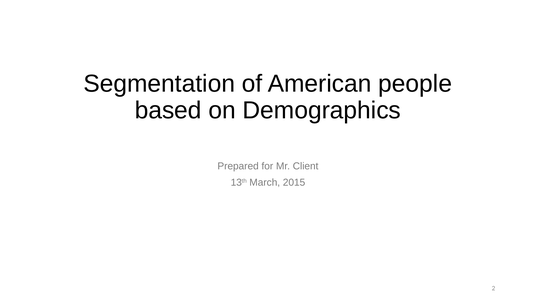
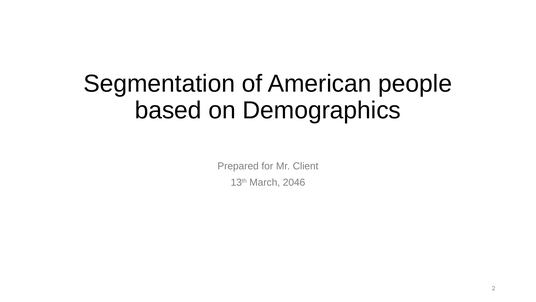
2015: 2015 -> 2046 (294, 182)
